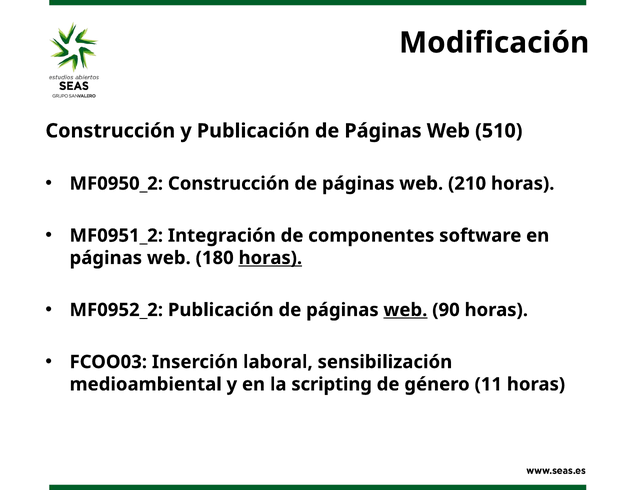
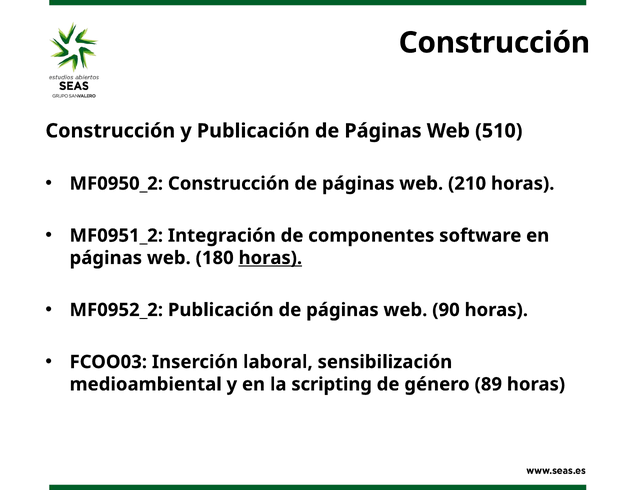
Modificación: Modificación -> Construcción (494, 43)
web underline: present -> none (405, 310)
11: 11 -> 89 (488, 384)
